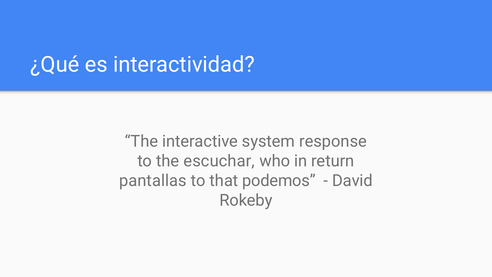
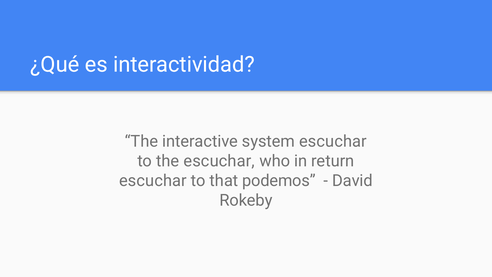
system response: response -> escuchar (333, 141)
pantallas: pantallas -> escuchar (153, 181)
